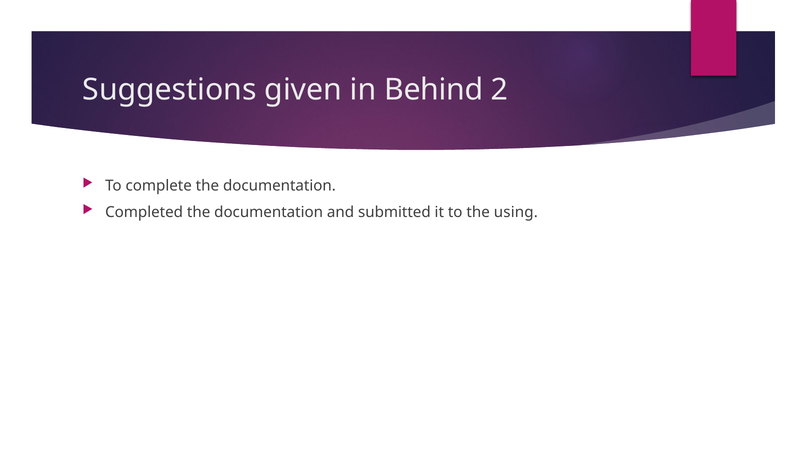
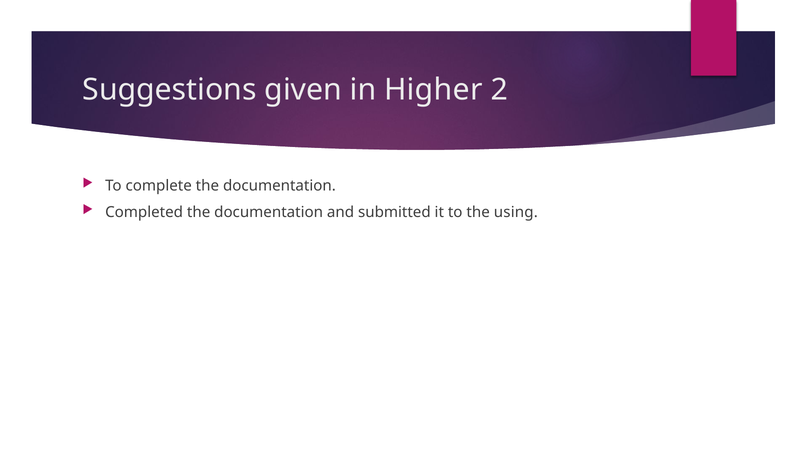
Behind: Behind -> Higher (433, 90)
